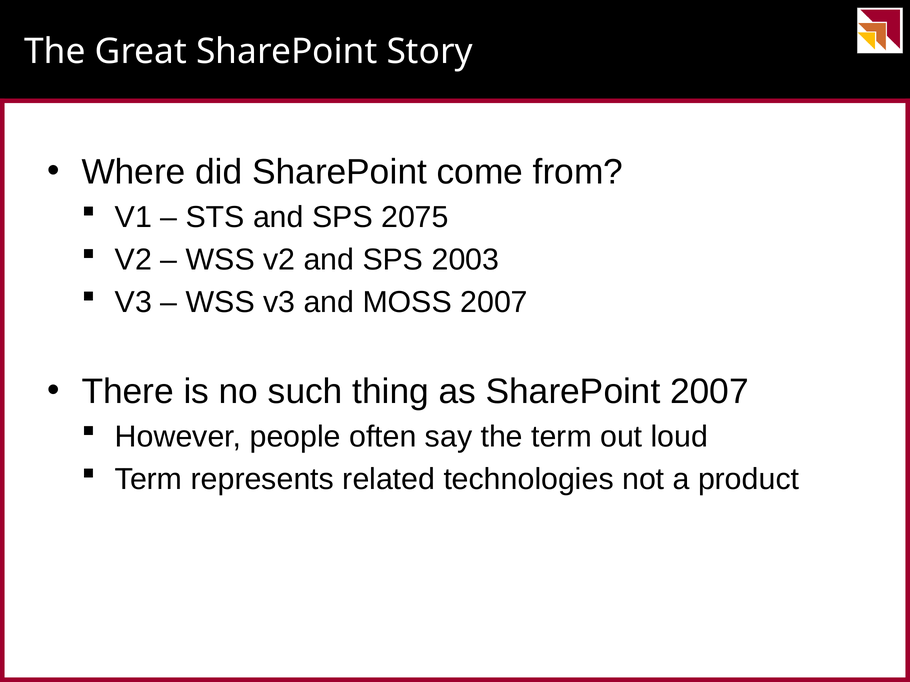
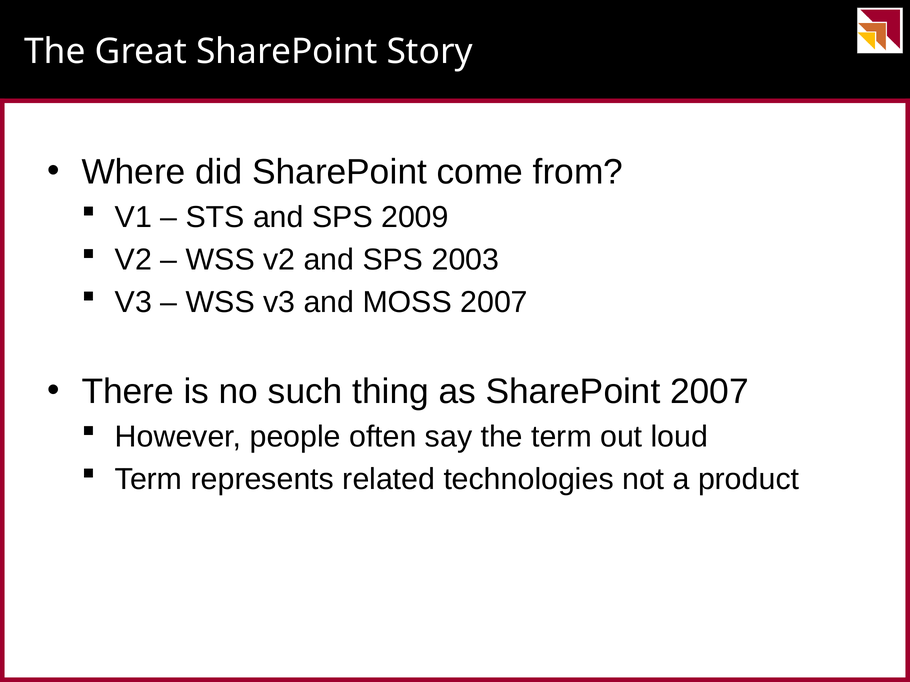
2075: 2075 -> 2009 (415, 218)
